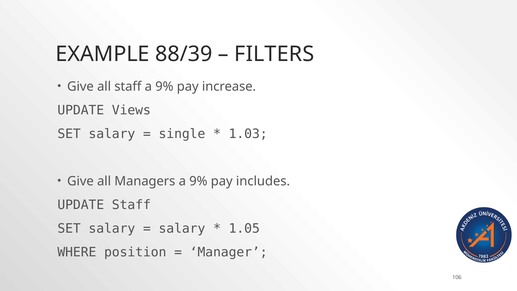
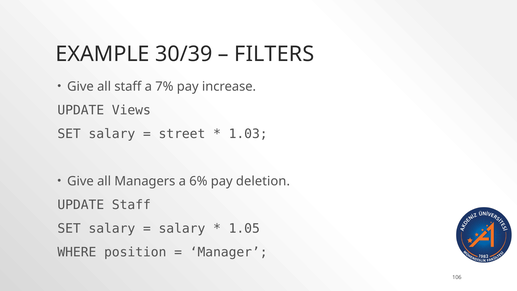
88/39: 88/39 -> 30/39 (184, 54)
staff a 9%: 9% -> 7% (164, 86)
single: single -> street (182, 134)
Managers a 9%: 9% -> 6% (198, 181)
includes: includes -> deletion (263, 181)
